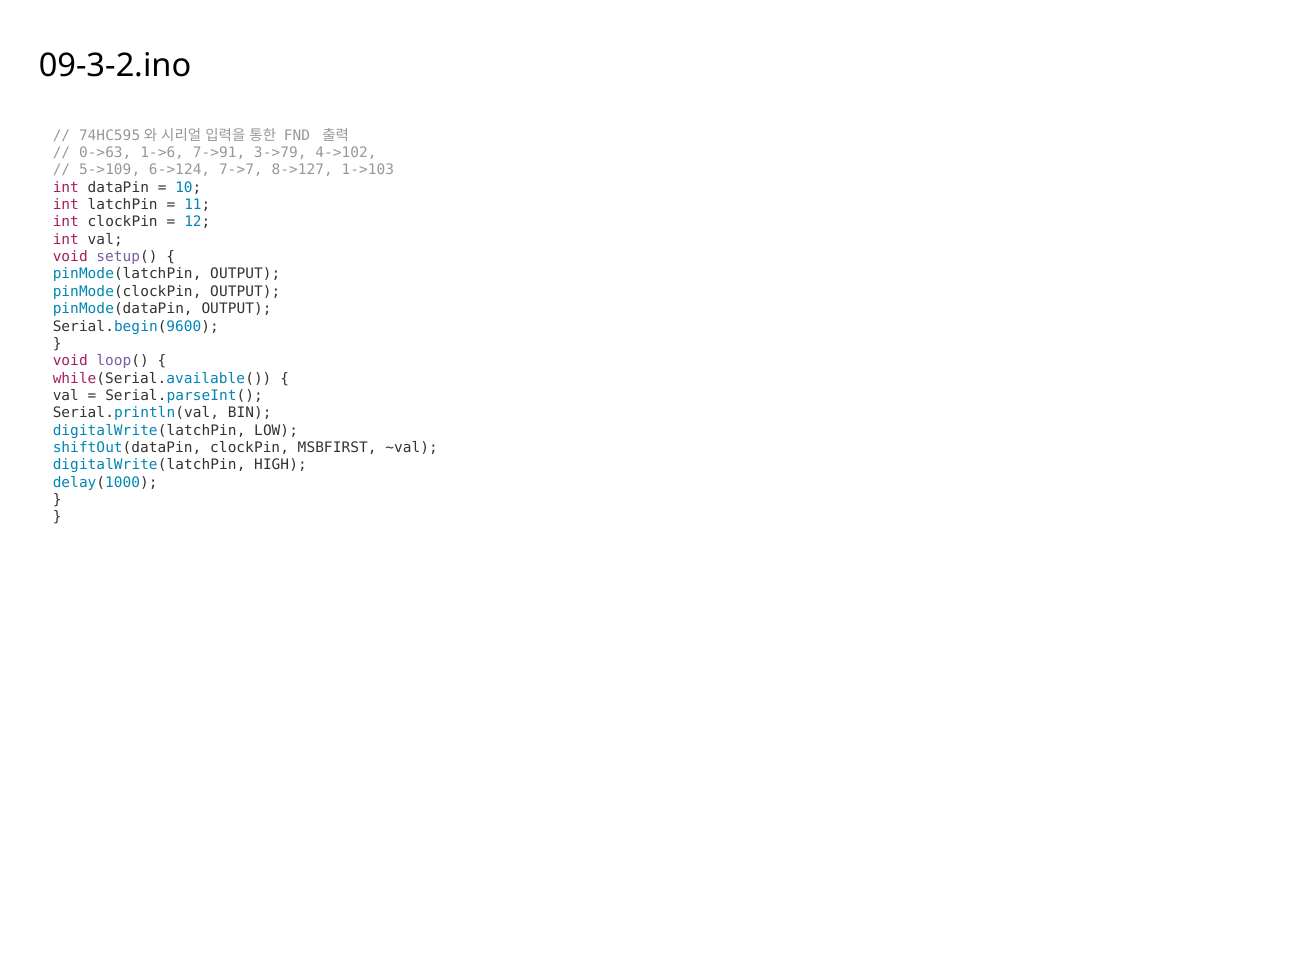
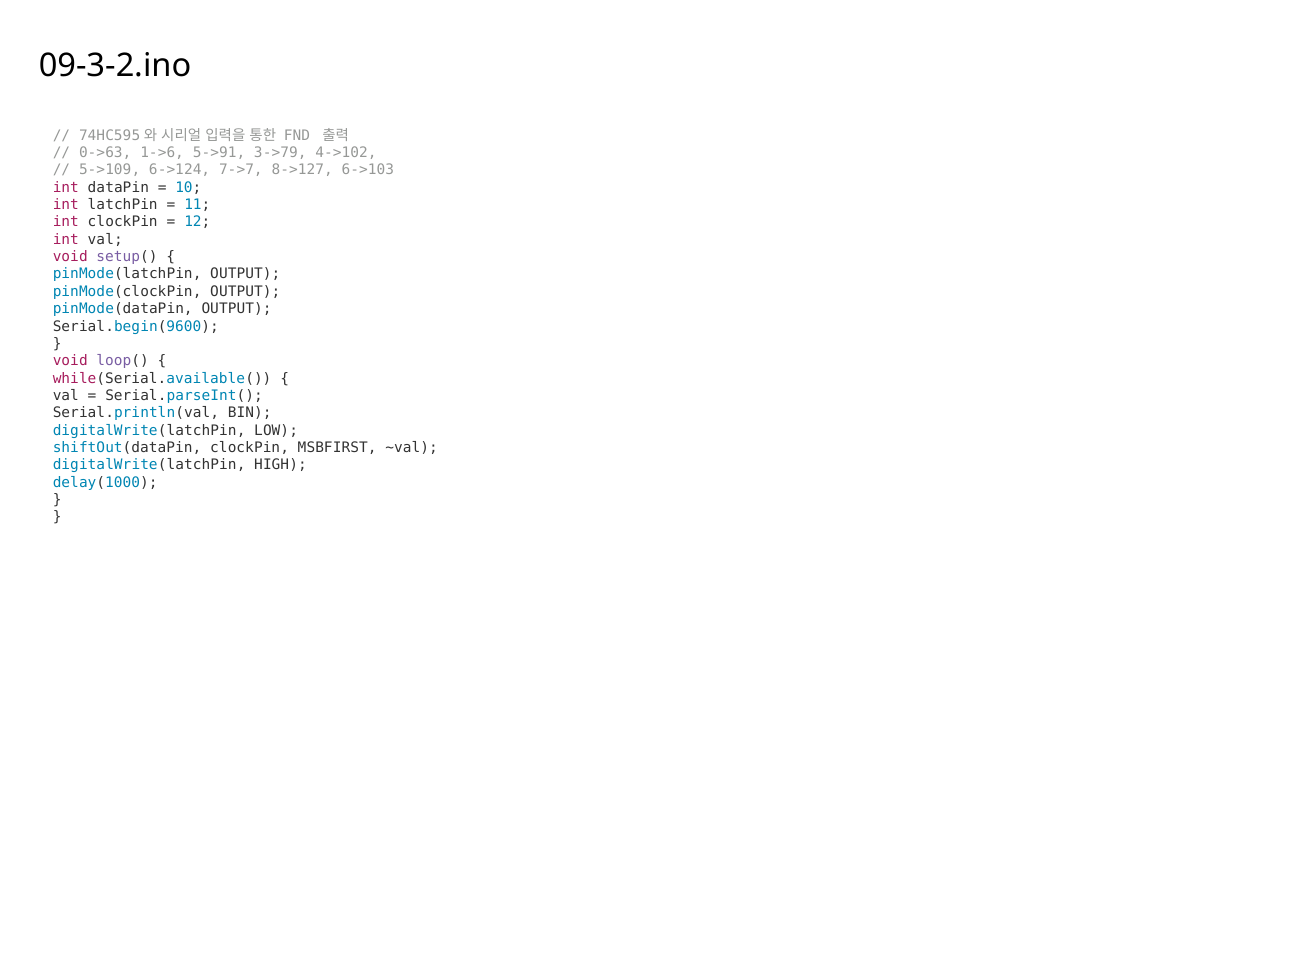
7->91: 7->91 -> 5->91 (219, 153)
1->103: 1->103 -> 6->103 (368, 170)
